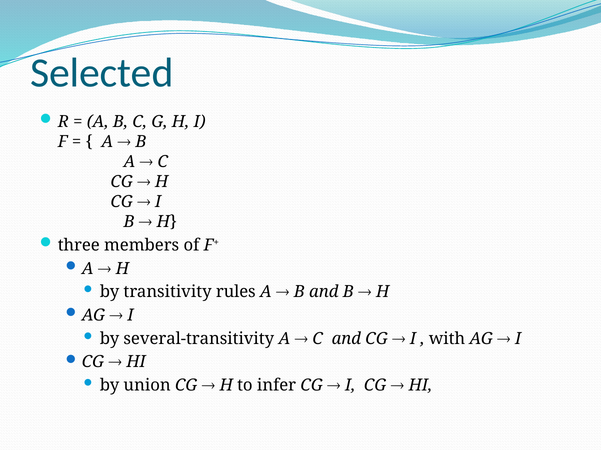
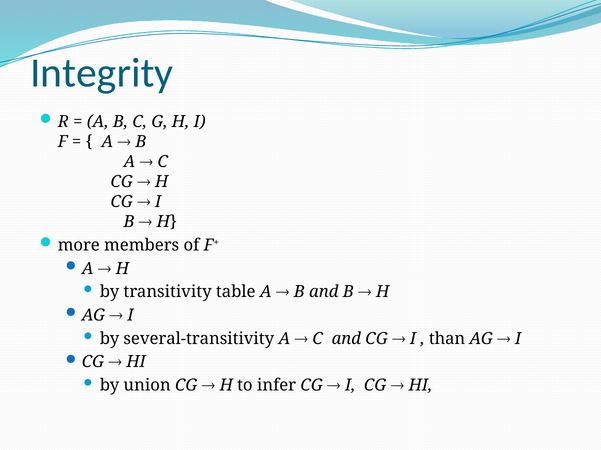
Selected: Selected -> Integrity (102, 73)
three: three -> more (79, 246)
rules: rules -> table (236, 292)
with: with -> than (447, 339)
